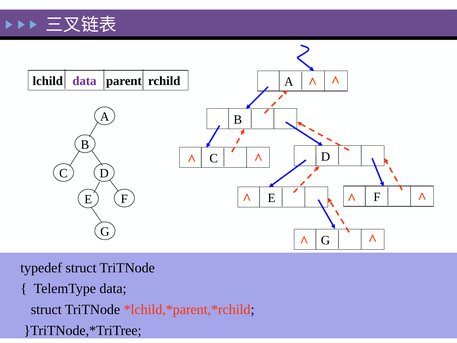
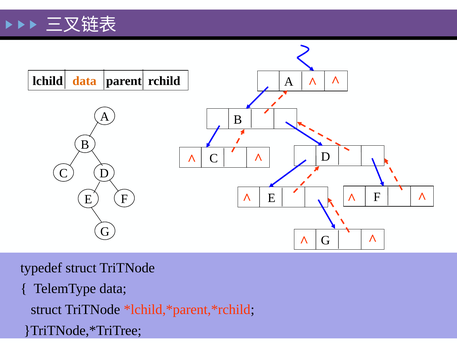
data colour: purple -> orange (84, 81)
